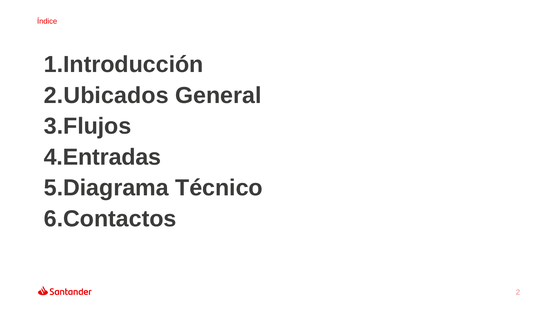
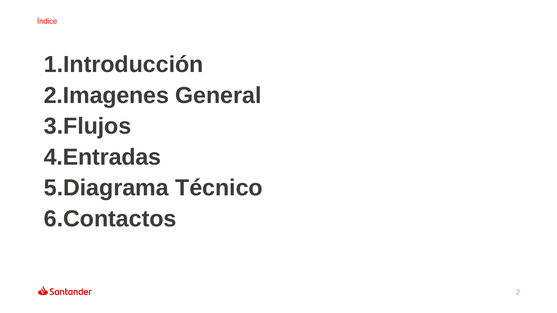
2.Ubicados: 2.Ubicados -> 2.Imagenes (106, 96)
